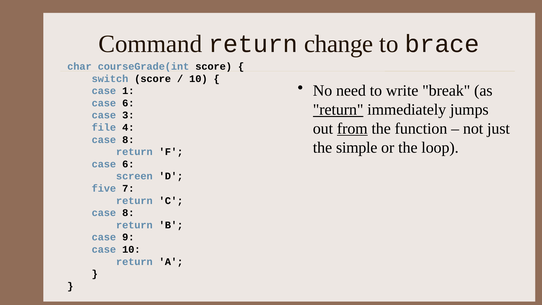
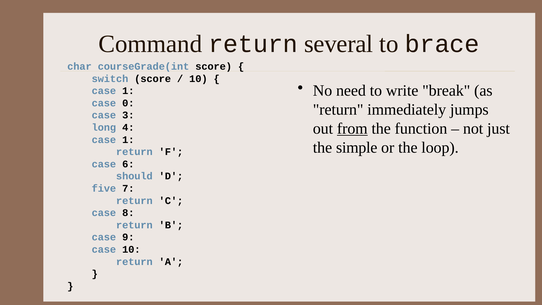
change: change -> several (339, 44)
6: 6 -> 0 (128, 103)
return underline: present -> none (338, 110)
file: file -> long (104, 127)
8: 8 -> 1 (128, 140)
screen: screen -> should (134, 176)
